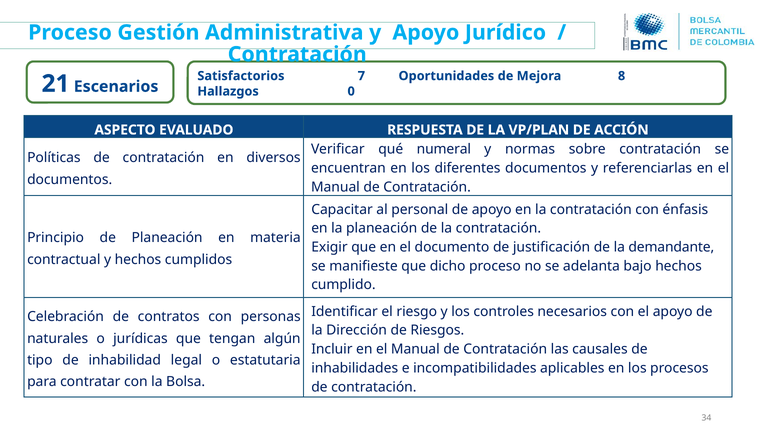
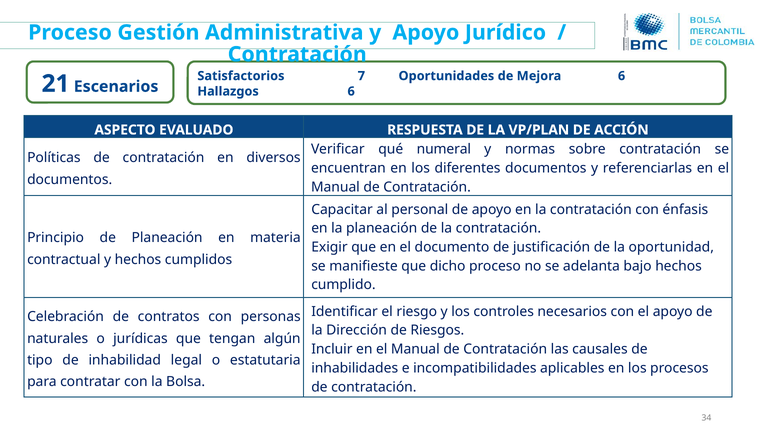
Mejora 8: 8 -> 6 (622, 76)
Hallazgos 0: 0 -> 6 (351, 91)
demandante: demandante -> oportunidad (671, 247)
